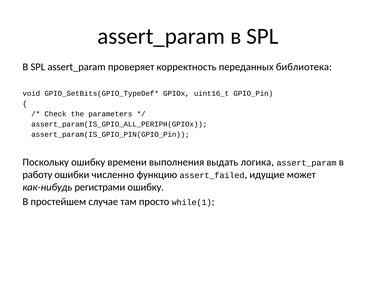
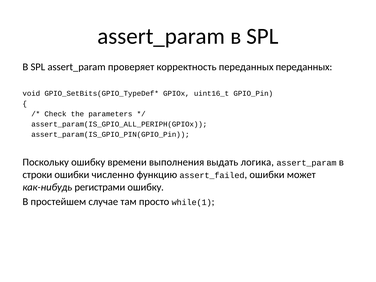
переданных библиотека: библиотека -> переданных (304, 67)
работу: работу -> строки (37, 175)
идущие: идущие -> ошибки (267, 175)
